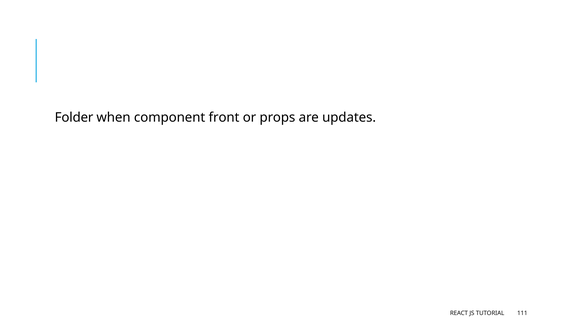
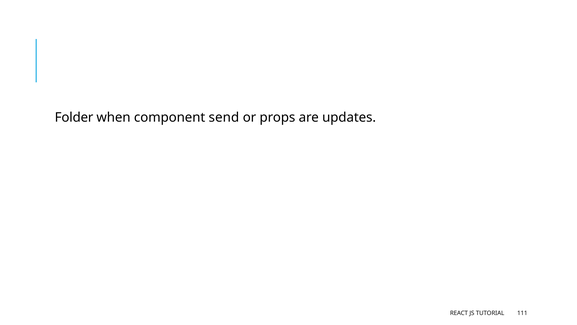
front: front -> send (224, 117)
